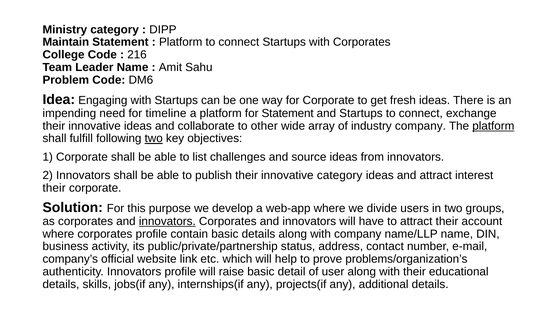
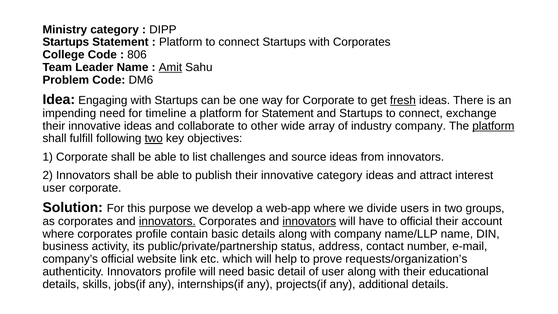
Maintain: Maintain -> Startups (66, 42)
216: 216 -> 806 (137, 55)
Amit underline: none -> present (170, 67)
fresh underline: none -> present (403, 100)
their: their -> user (54, 188)
innovators underline: none -> present (309, 221)
to attract: attract -> official (416, 221)
problems/organization’s: problems/organization’s -> requests/organization’s (406, 259)
will raise: raise -> need (231, 272)
